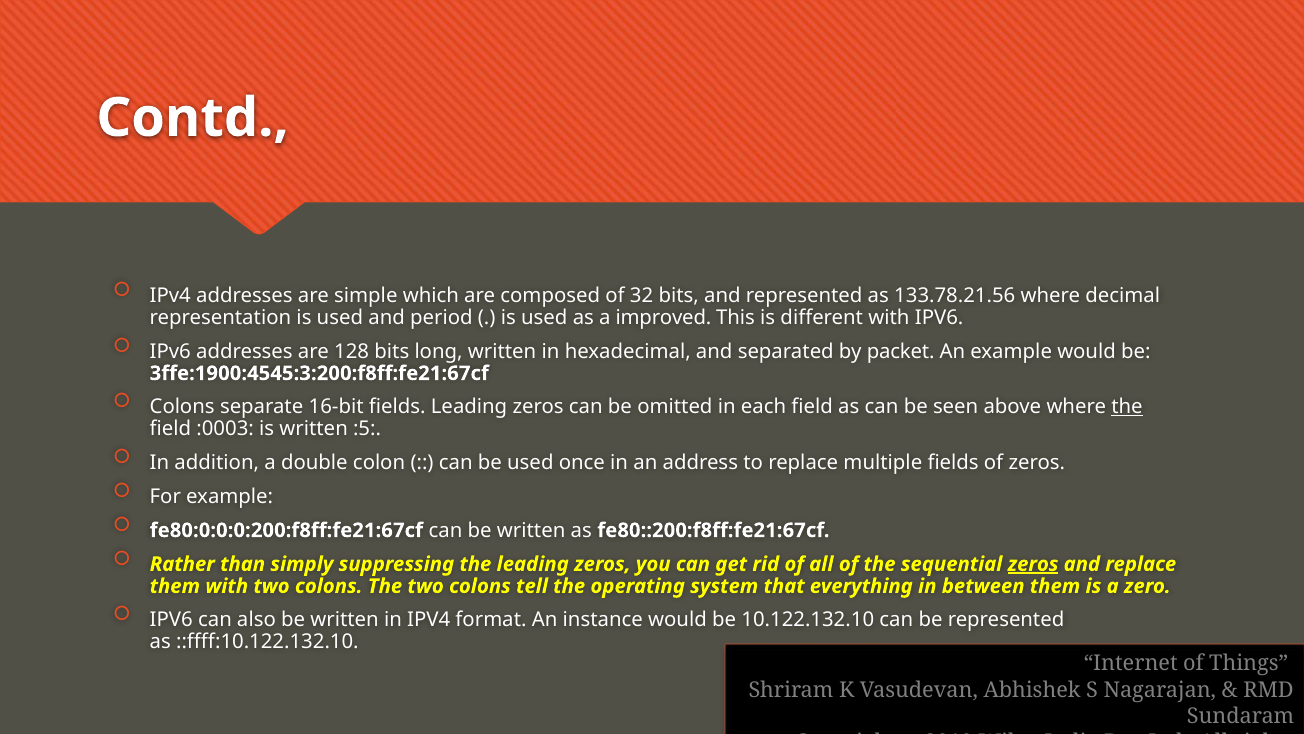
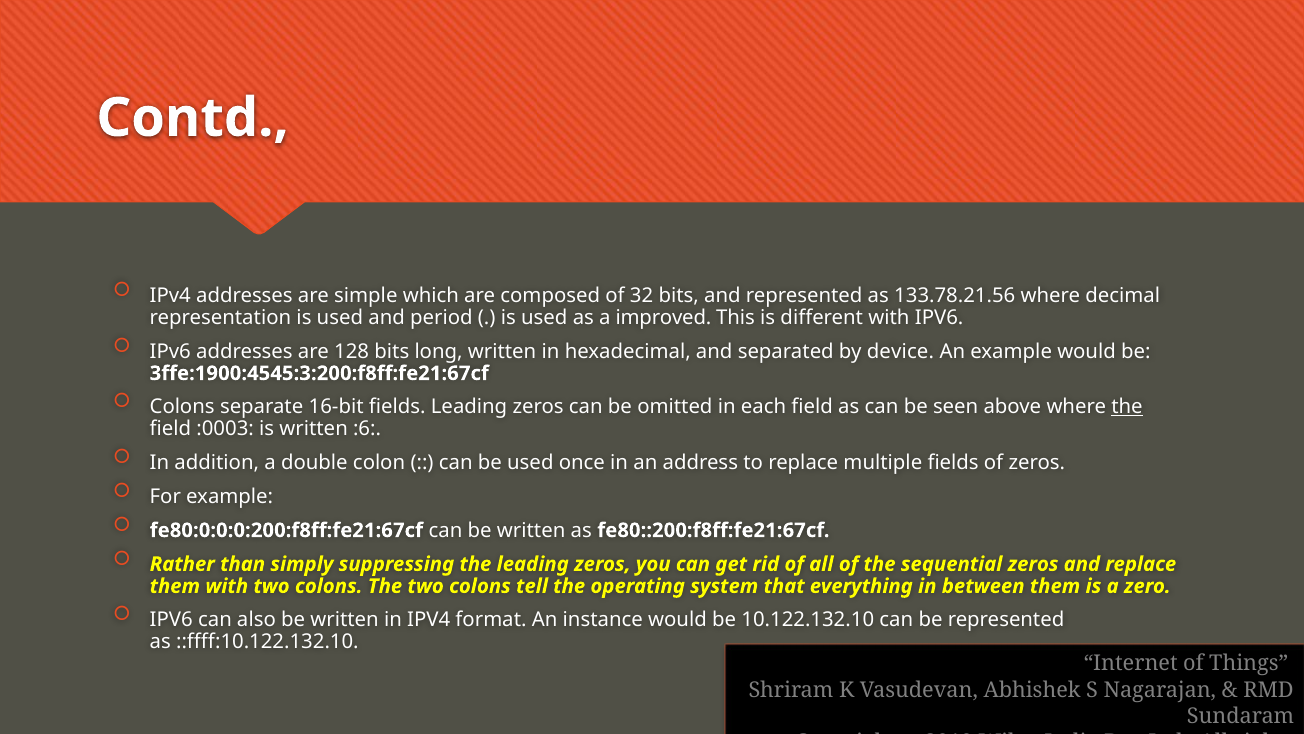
packet: packet -> device (900, 351)
:5: :5 -> :6 (367, 429)
zeros underline: present -> none (1033, 564)
